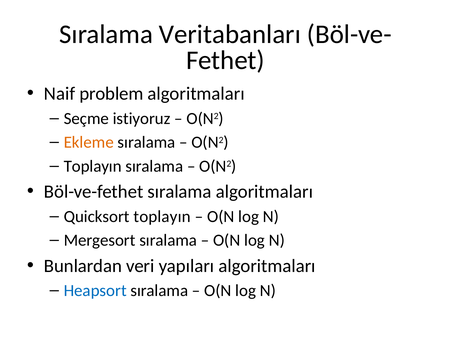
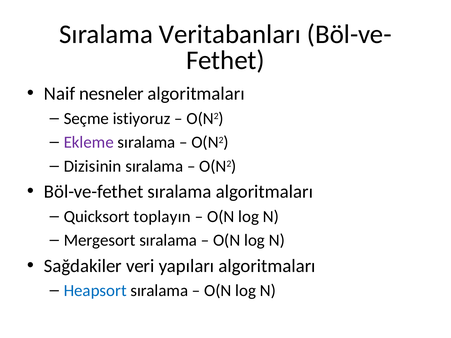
problem: problem -> nesneler (111, 94)
Ekleme colour: orange -> purple (89, 142)
Toplayın: Toplayın -> Dizisinin (93, 166)
Bunlardan: Bunlardan -> Sağdakiler (83, 266)
